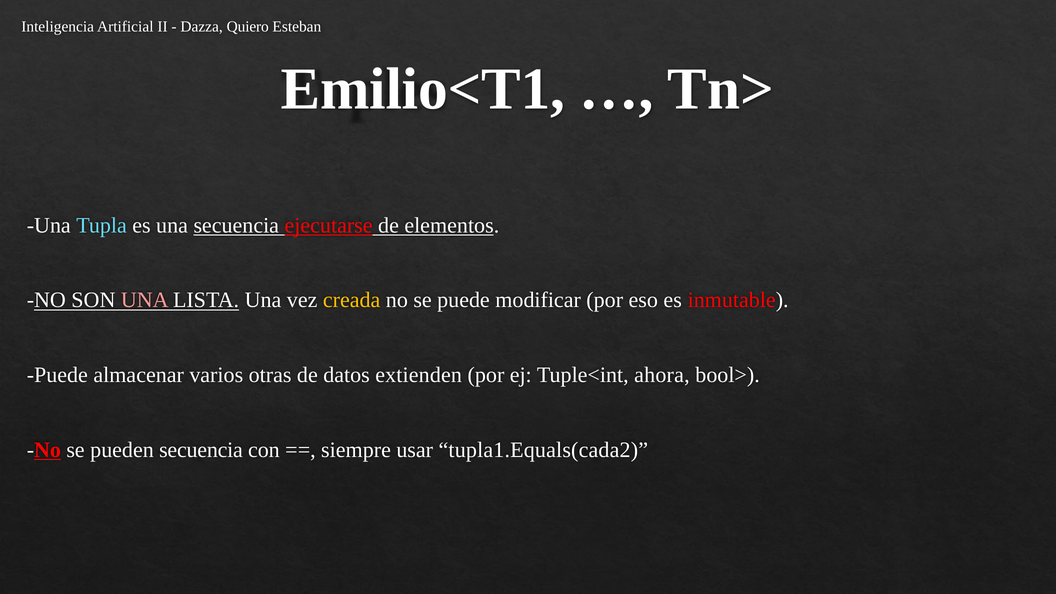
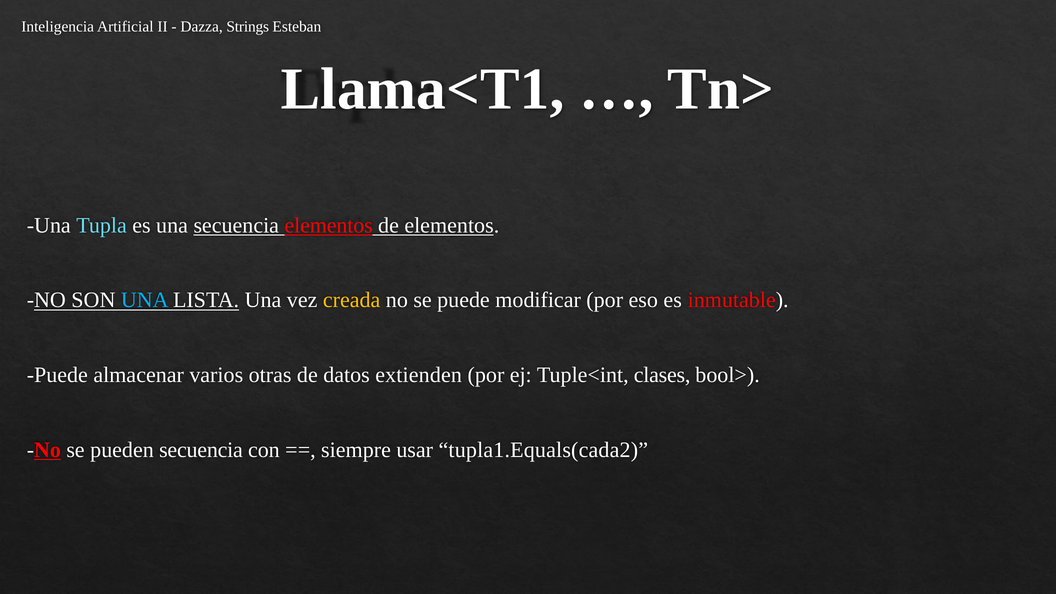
Quiero: Quiero -> Strings (248, 27)
Emilio<T1: Emilio<T1 -> Llama<T1 (423, 89)
secuencia ejecutarse: ejecutarse -> elementos (329, 225)
UNA colour: pink -> light blue (145, 300)
ahora: ahora -> clases (662, 375)
